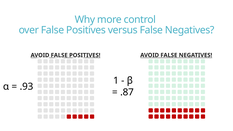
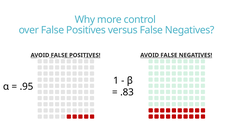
.93: .93 -> .95 (27, 87)
.87: .87 -> .83 (127, 92)
